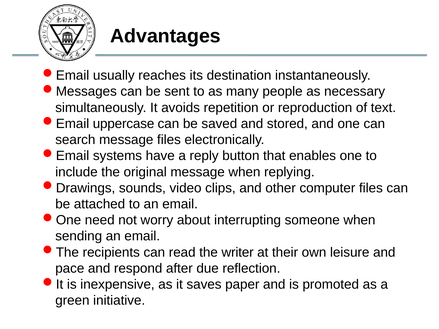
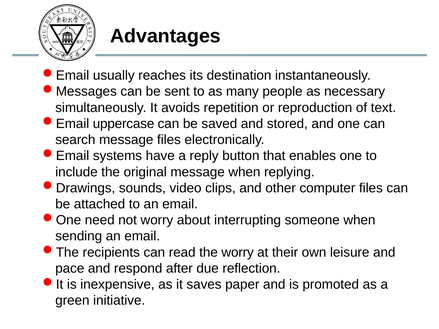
the writer: writer -> worry (238, 253)
